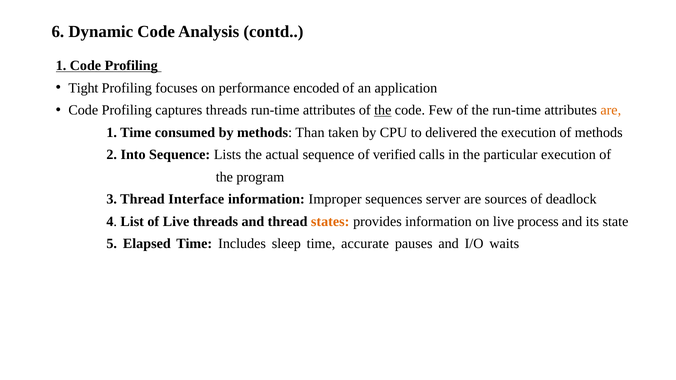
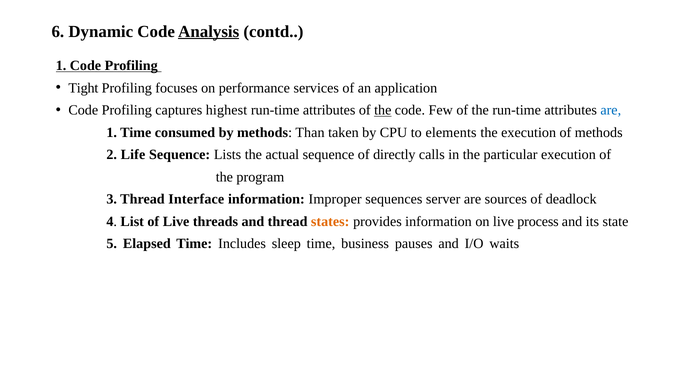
Analysis underline: none -> present (209, 31)
encoded: encoded -> services (316, 88)
captures threads: threads -> highest (227, 110)
are colour: orange -> blue (611, 110)
delivered: delivered -> elements (451, 132)
Into: Into -> Life (133, 155)
verified: verified -> directly (394, 155)
accurate: accurate -> business (365, 244)
